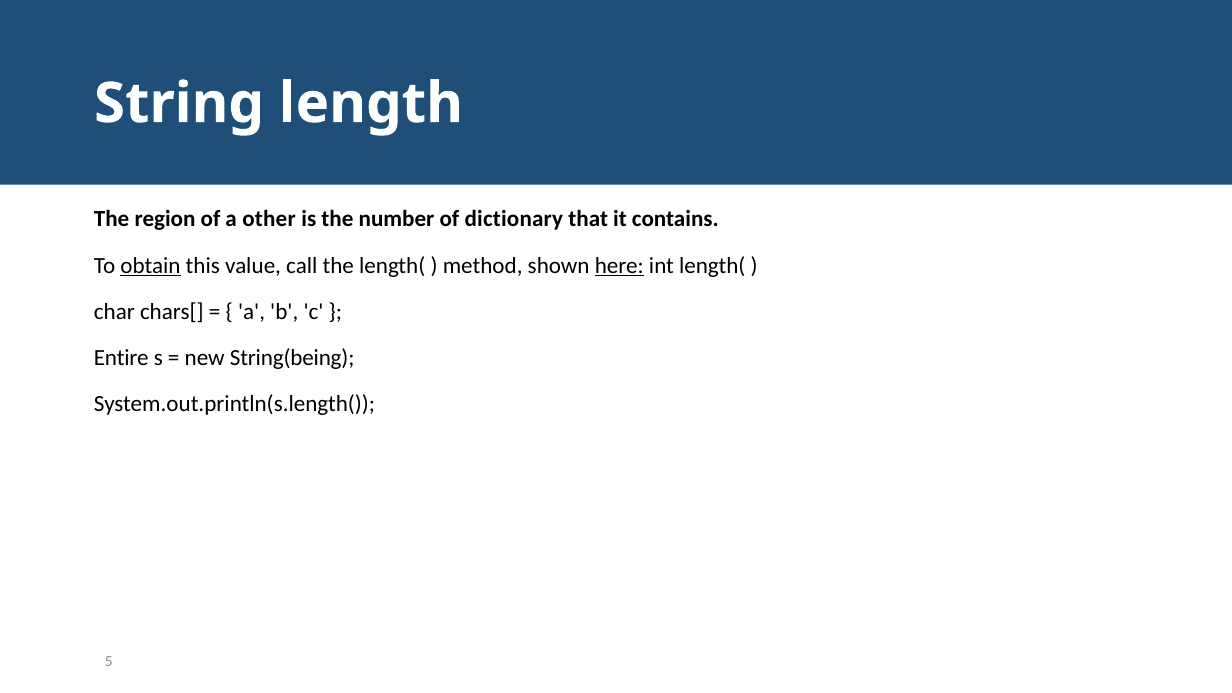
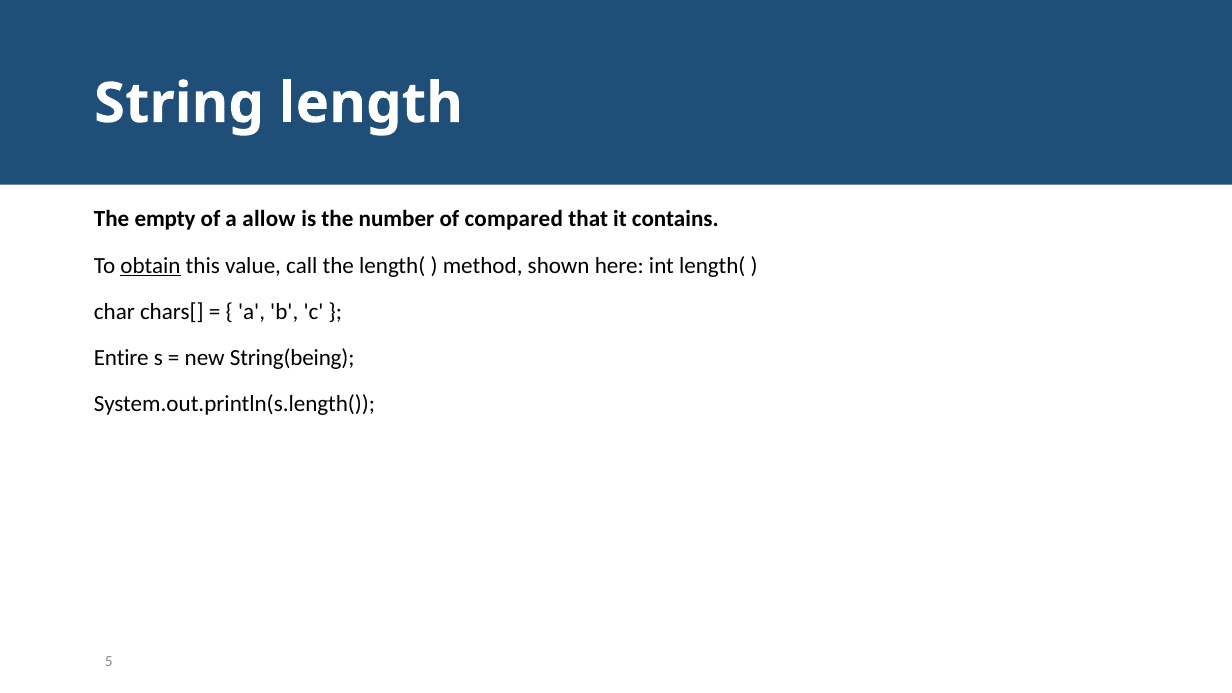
region: region -> empty (165, 219)
other: other -> allow (269, 219)
dictionary: dictionary -> compared (514, 219)
here underline: present -> none (619, 265)
